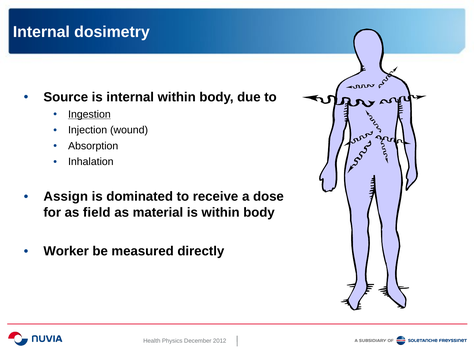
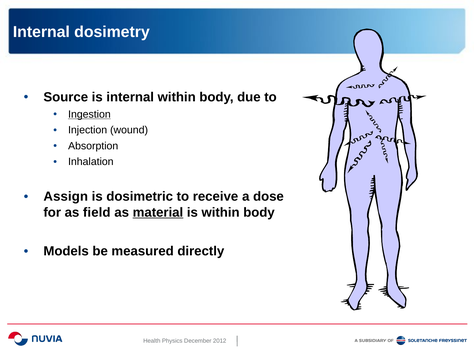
dominated: dominated -> dosimetric (140, 196)
material underline: none -> present (158, 212)
Worker: Worker -> Models (66, 251)
